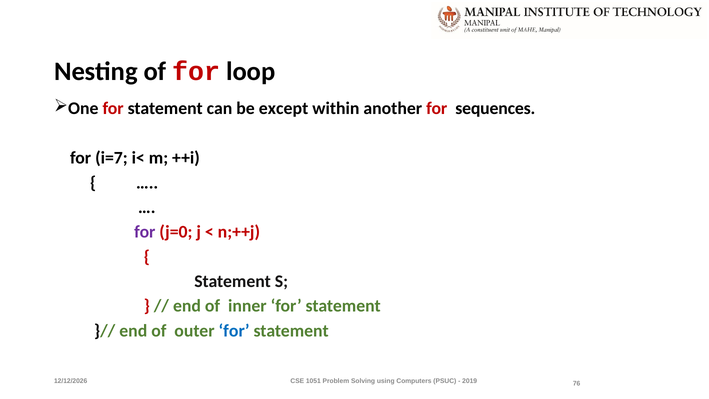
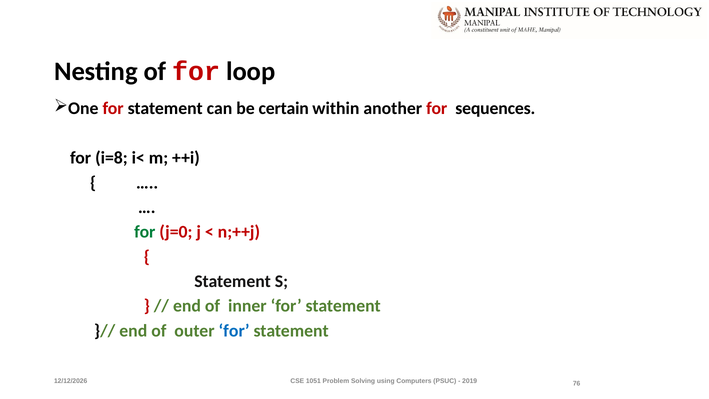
except: except -> certain (284, 109)
i=7: i=7 -> i=8 (111, 158)
for colour: purple -> green (145, 232)
